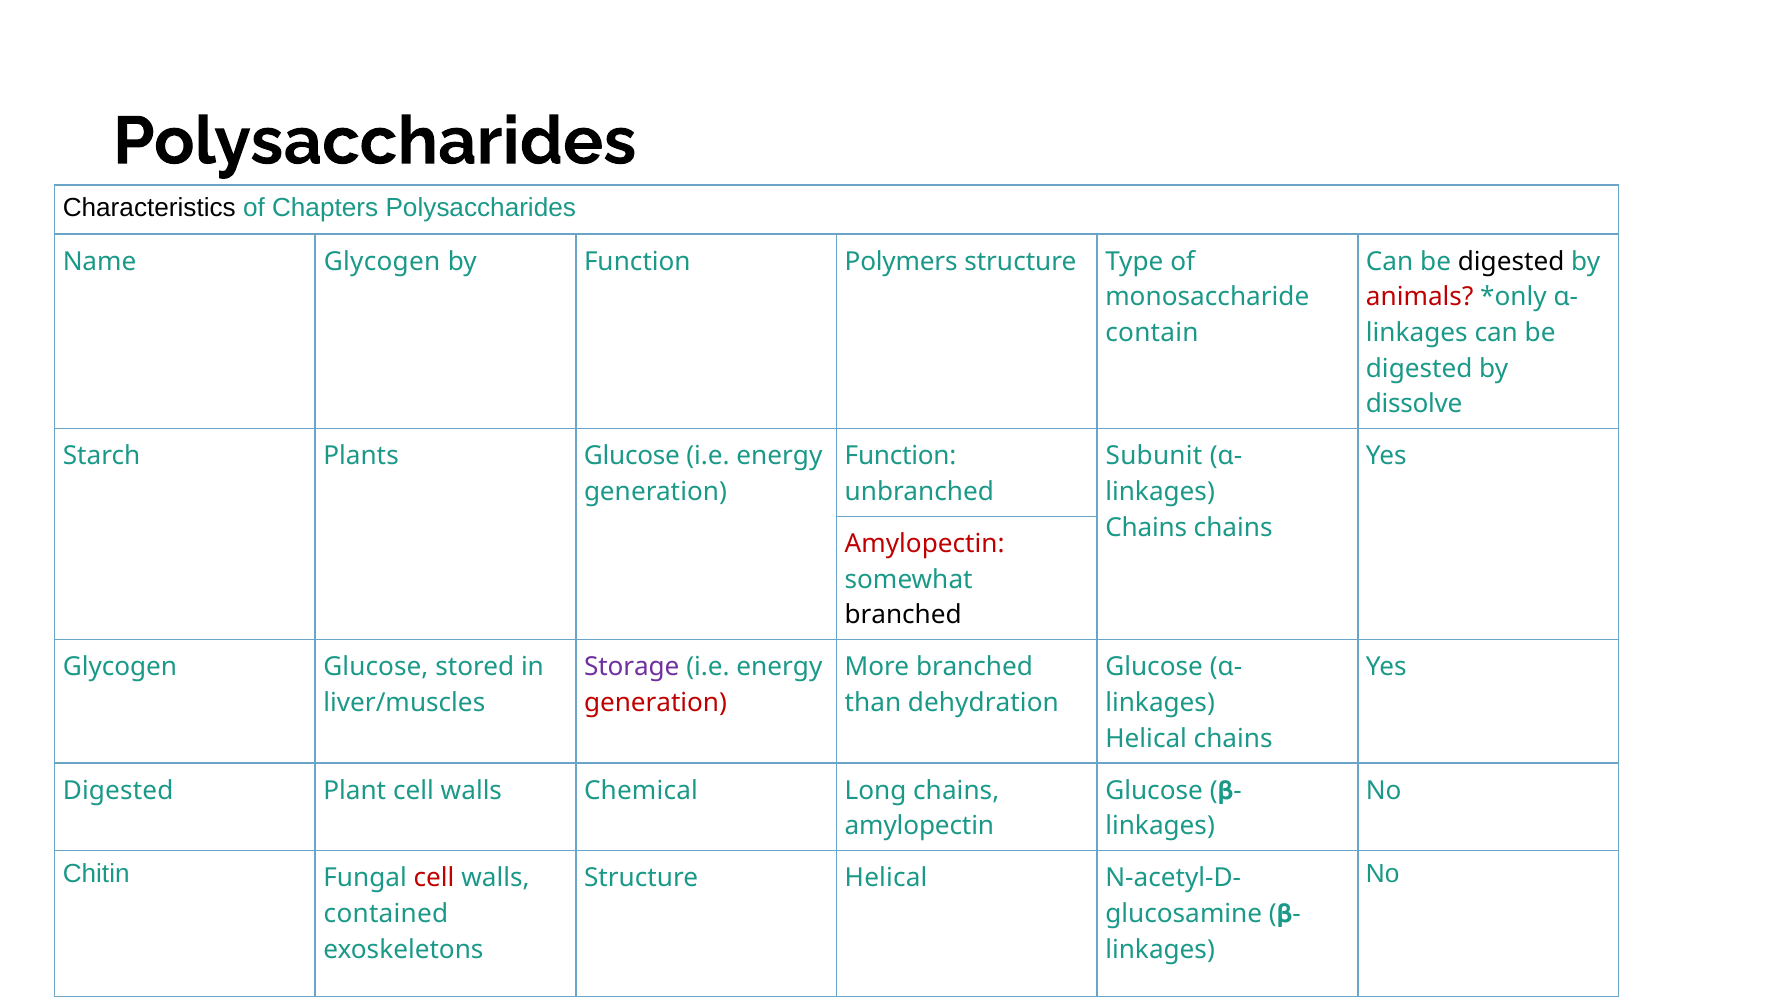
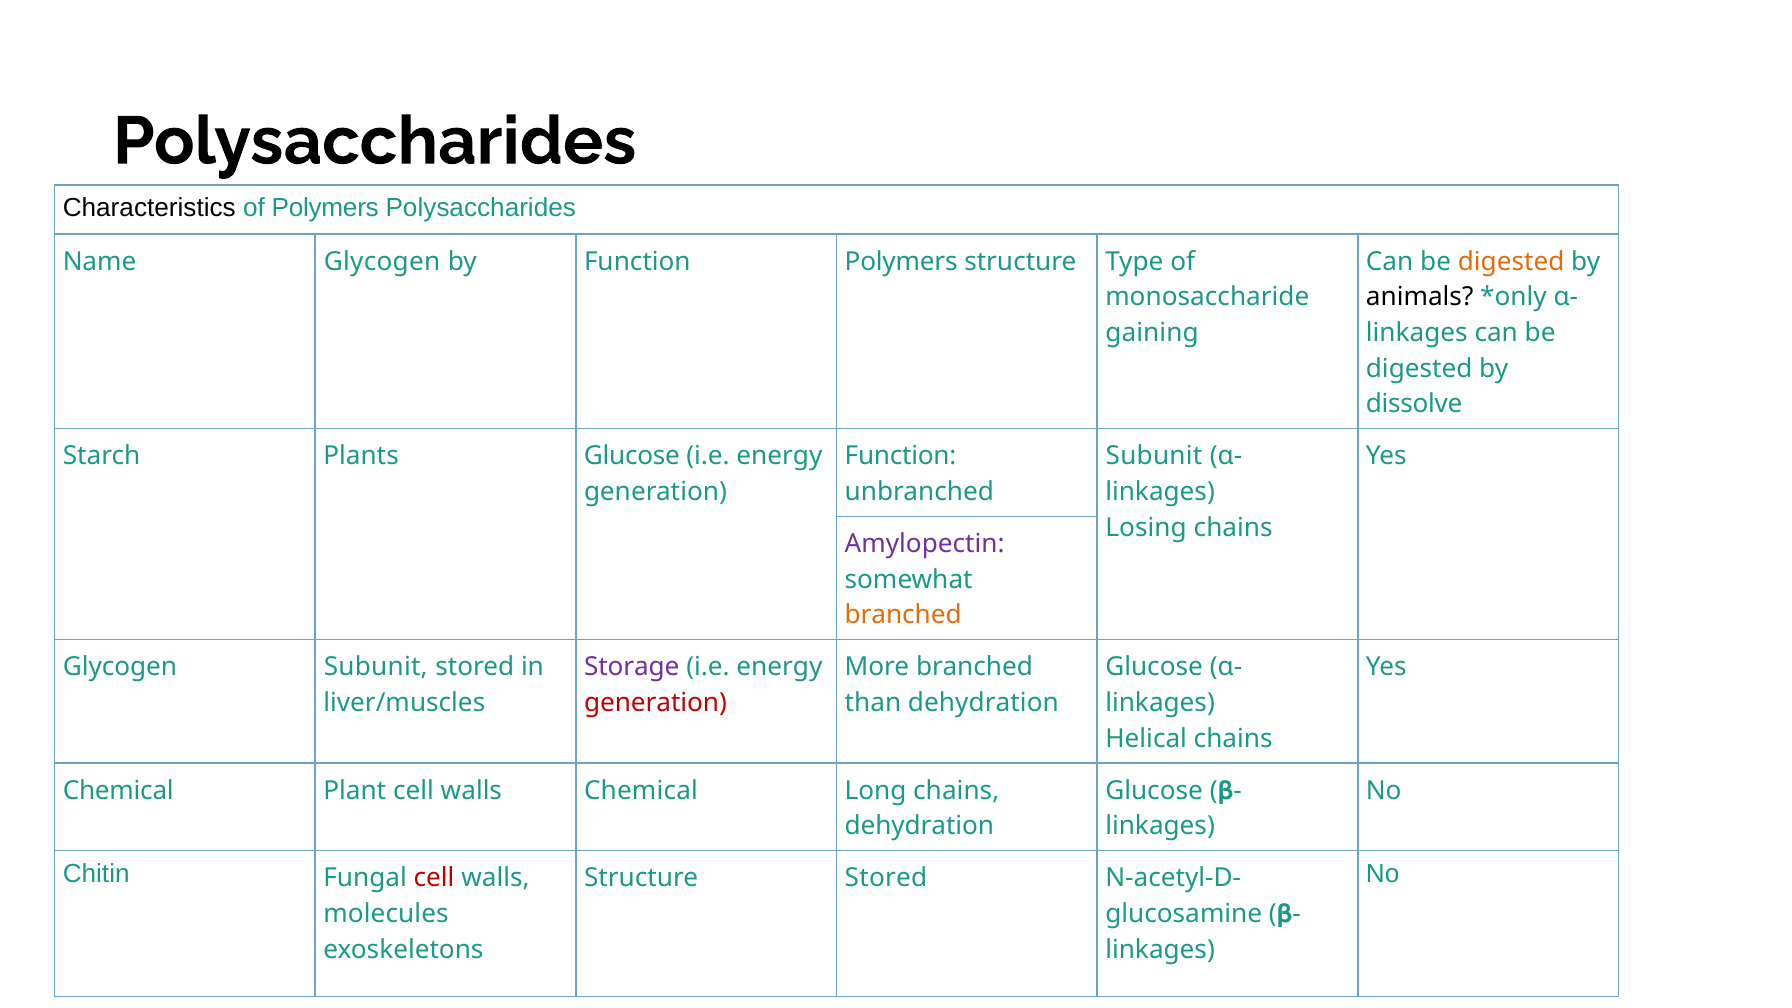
of Chapters: Chapters -> Polymers (325, 208)
digested colour: black -> orange (1511, 262)
animals colour: red -> black (1420, 297)
contain: contain -> gaining (1152, 333)
Chains: Chains -> Losing (1146, 527)
Amylopectin colour: red -> purple (925, 544)
branched colour: black -> orange (903, 615)
Glycogen Glucose: Glucose -> Subunit (376, 667)
Digested: Digested -> Chemical (118, 791)
amylopectin: amylopectin -> dehydration (919, 826)
Structure Helical: Helical -> Stored (886, 878)
contained: contained -> molecules (386, 914)
